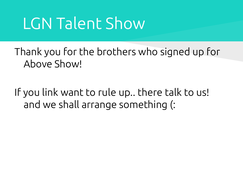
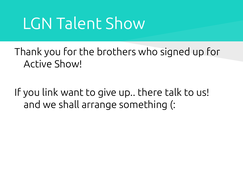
Above: Above -> Active (38, 64)
rule: rule -> give (107, 92)
